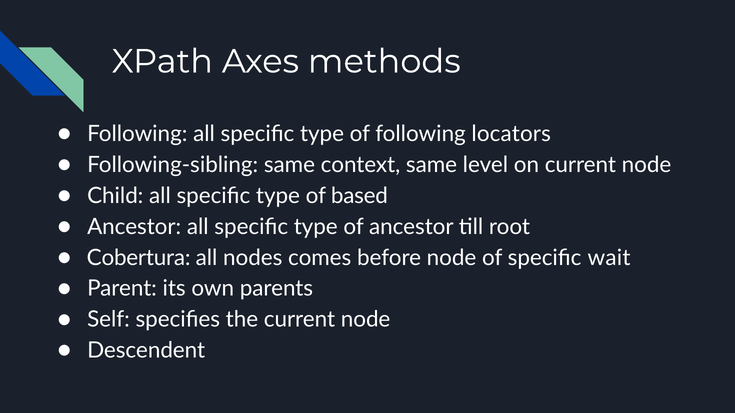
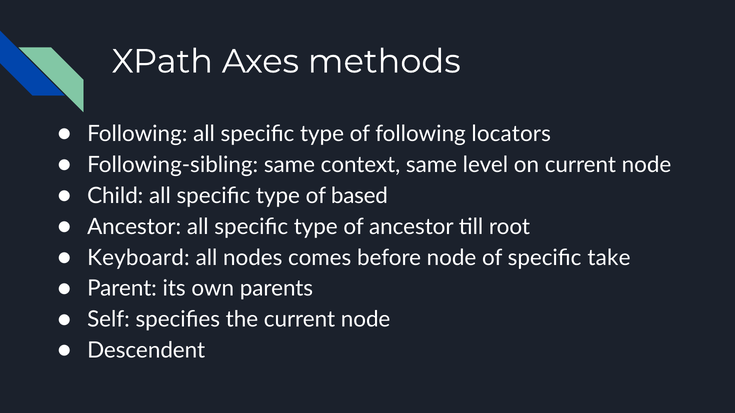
Cobertura: Cobertura -> Keyboard (138, 258)
wait: wait -> take (609, 258)
